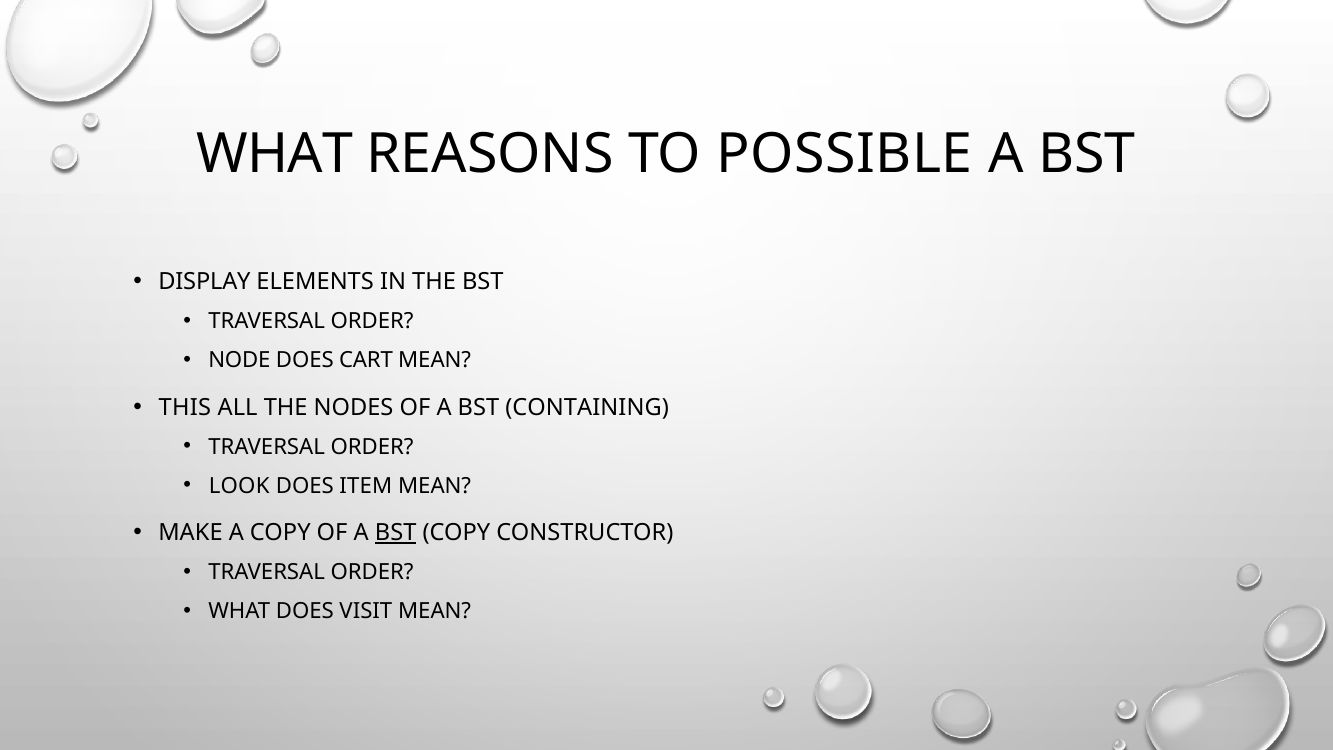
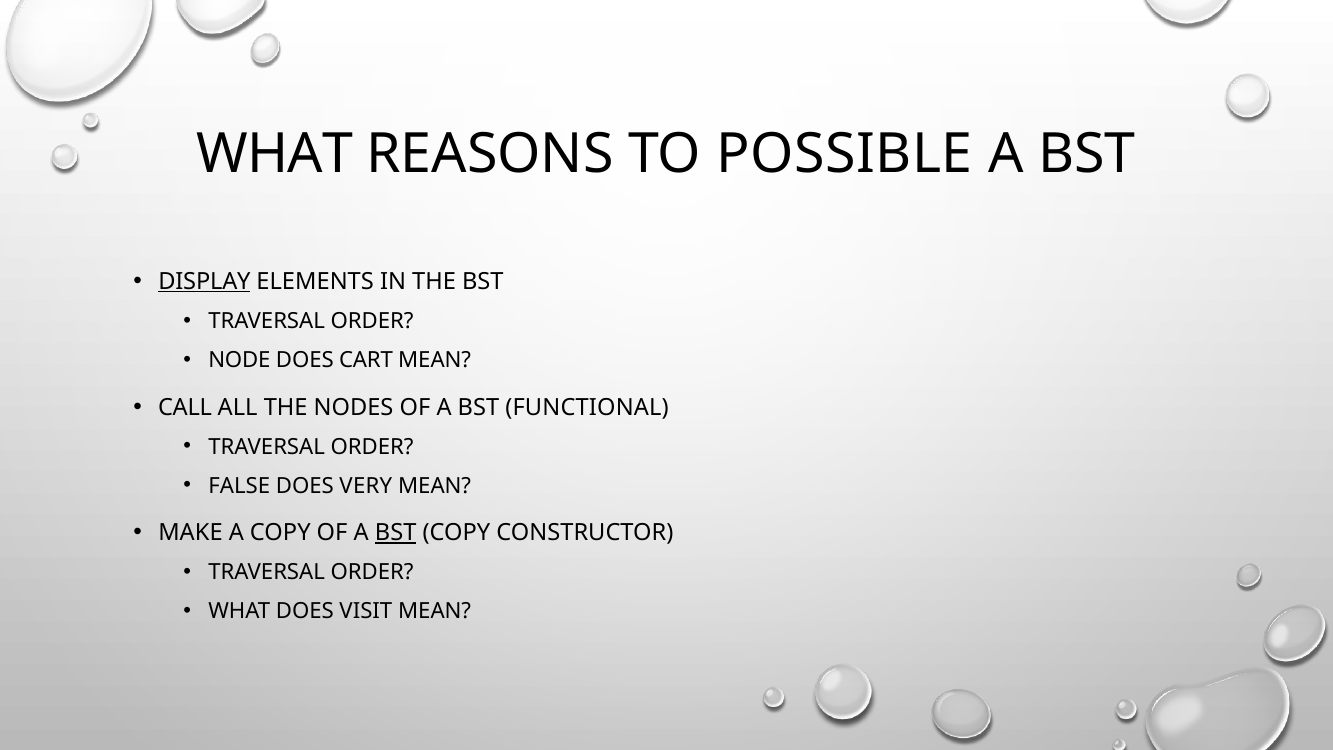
DISPLAY underline: none -> present (204, 282)
THIS: THIS -> CALL (185, 407)
CONTAINING: CONTAINING -> FUNCTIONAL (587, 407)
LOOK: LOOK -> FALSE (239, 486)
ITEM: ITEM -> VERY (366, 486)
